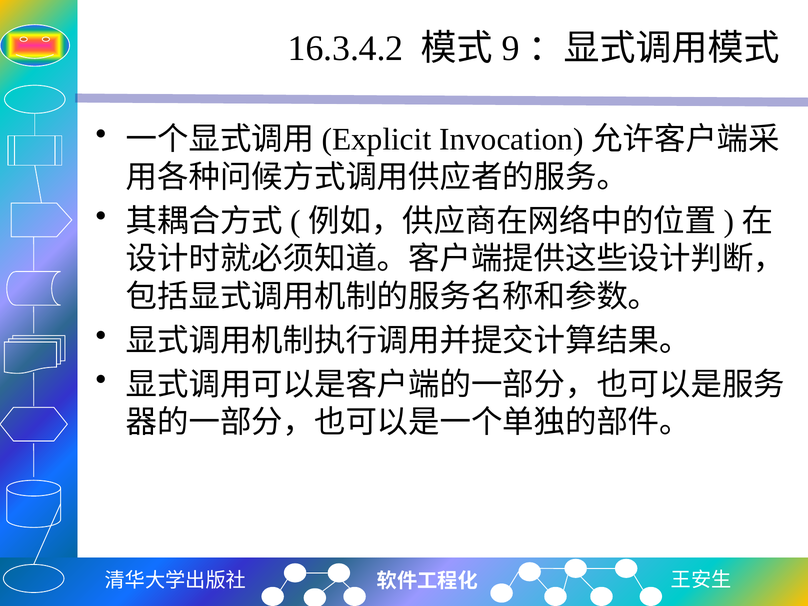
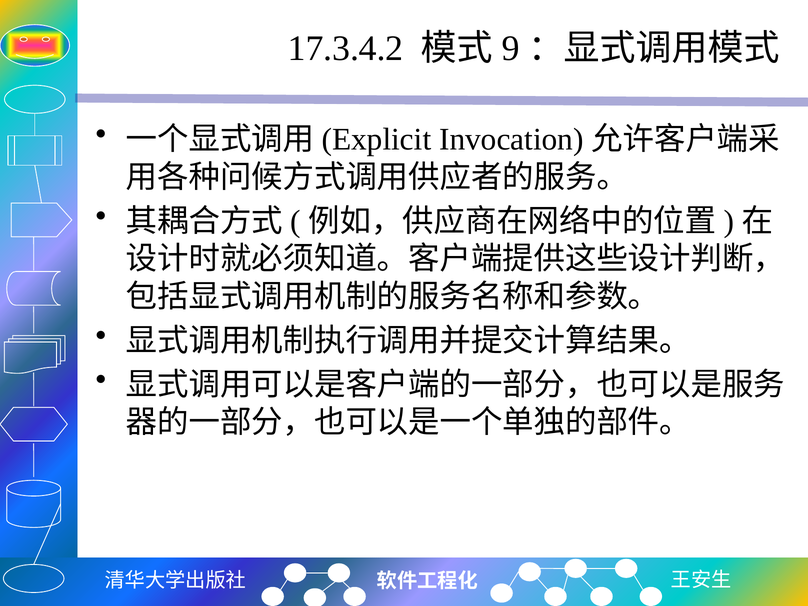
16.3.4.2: 16.3.4.2 -> 17.3.4.2 (346, 48)
